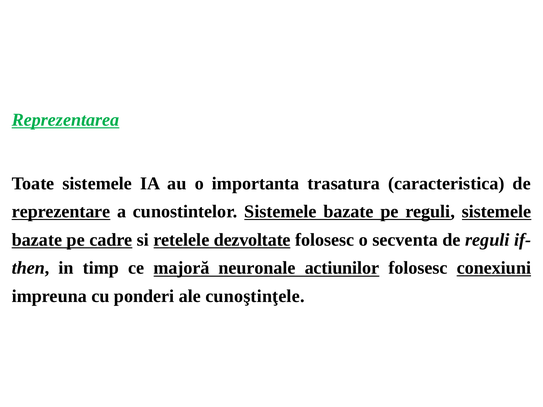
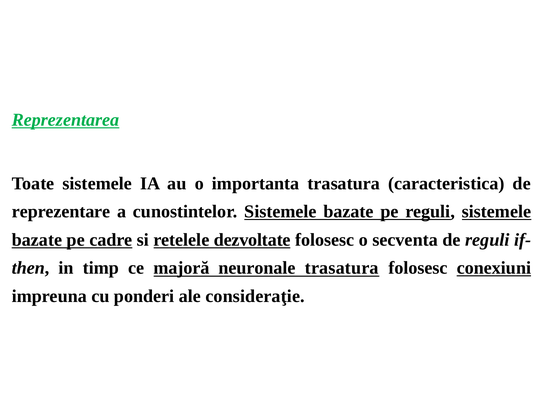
reprezentare underline: present -> none (61, 212)
neuronale actiunilor: actiunilor -> trasatura (342, 268)
cunoştinţele: cunoştinţele -> consideraţie (255, 296)
